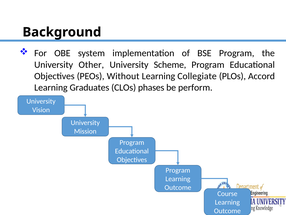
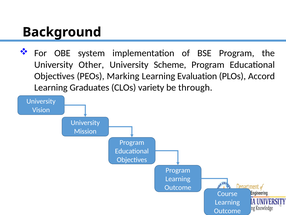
Without: Without -> Marking (123, 76)
Collegiate: Collegiate -> Evaluation (197, 76)
phases: phases -> variety (151, 87)
perform: perform -> through (195, 87)
